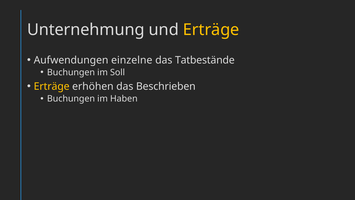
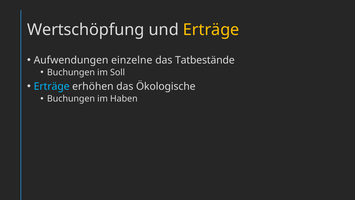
Unternehmung: Unternehmung -> Wertschöpfung (86, 30)
Erträge colour: yellow -> light blue (52, 86)
Beschrieben: Beschrieben -> Ökologische (166, 86)
